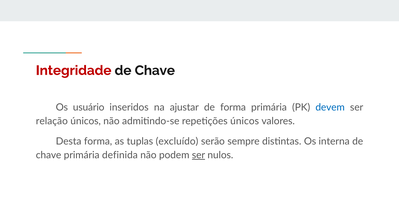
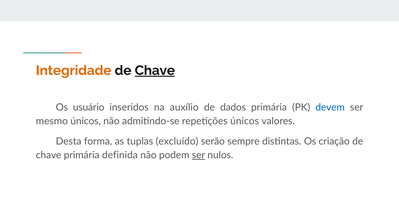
Integridade colour: red -> orange (74, 71)
Chave underline: none -> present (155, 71)
ajustar: ajustar -> auxílio (184, 107)
de forma: forma -> dados (233, 107)
relação: relação -> mesmo (52, 121)
interna: interna -> criação (334, 142)
